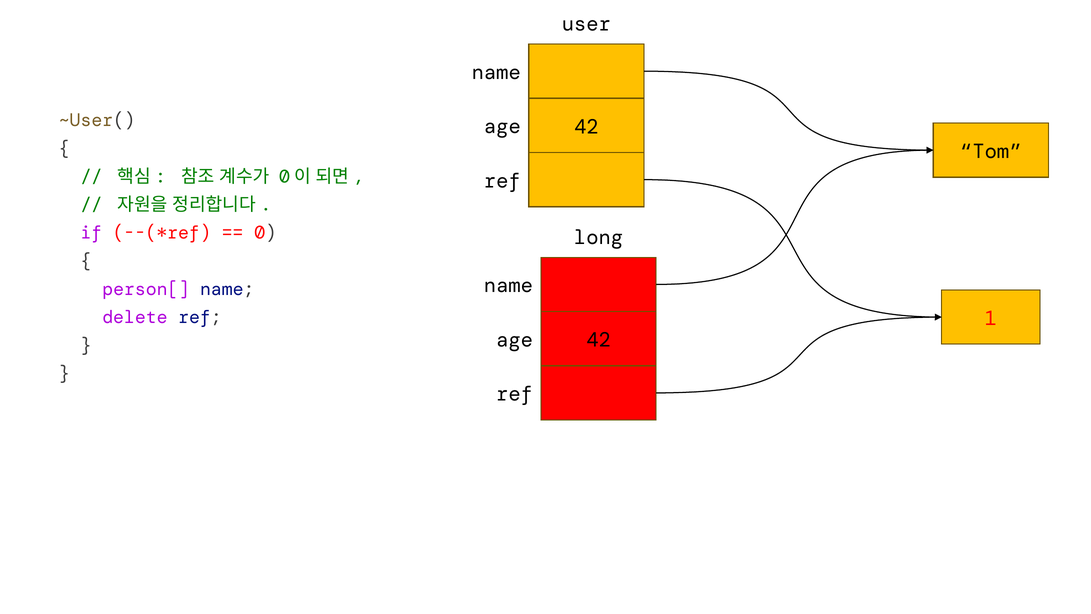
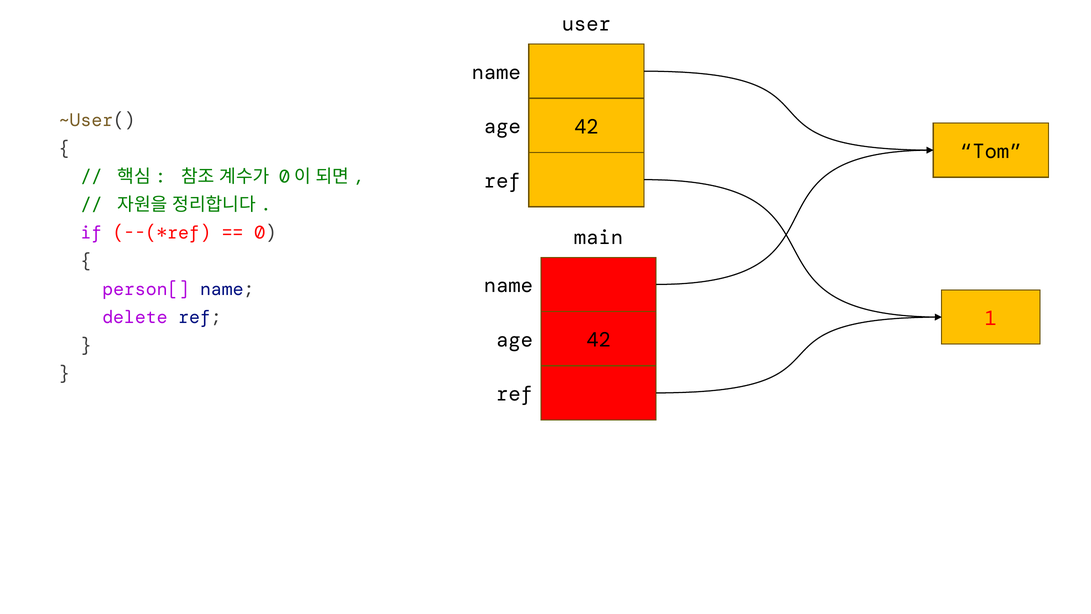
long: long -> main (599, 237)
